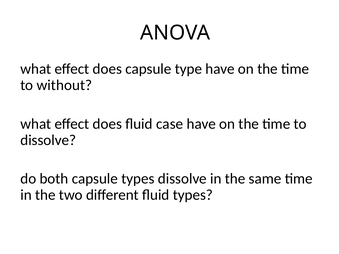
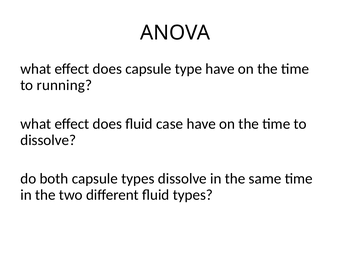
without: without -> running (64, 85)
